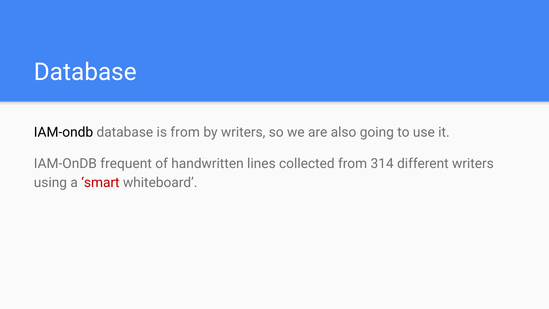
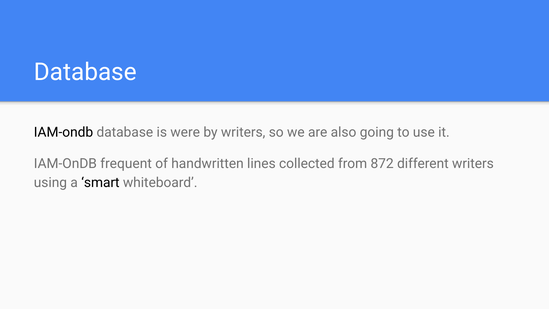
is from: from -> were (185, 132)
314: 314 -> 872 (382, 163)
smart colour: red -> black (100, 182)
